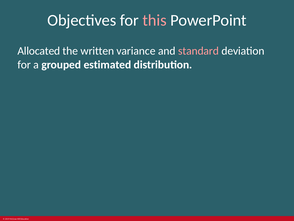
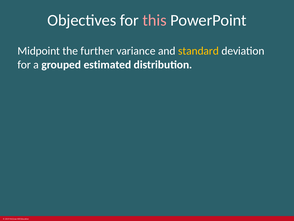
Allocated: Allocated -> Midpoint (39, 51)
written: written -> further (97, 51)
standard colour: pink -> yellow (199, 51)
